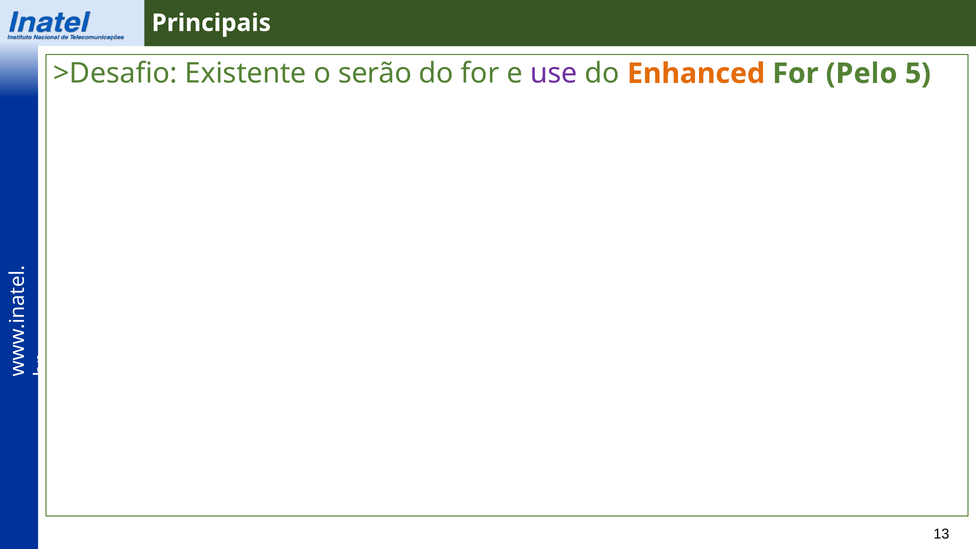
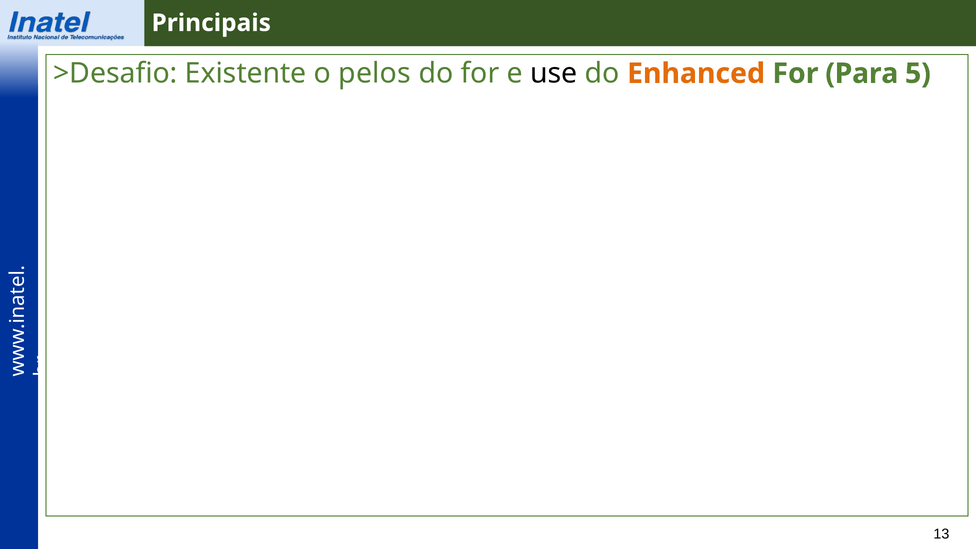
serão: serão -> pelos (375, 74)
use colour: purple -> black (554, 74)
Pelo: Pelo -> Para (862, 74)
